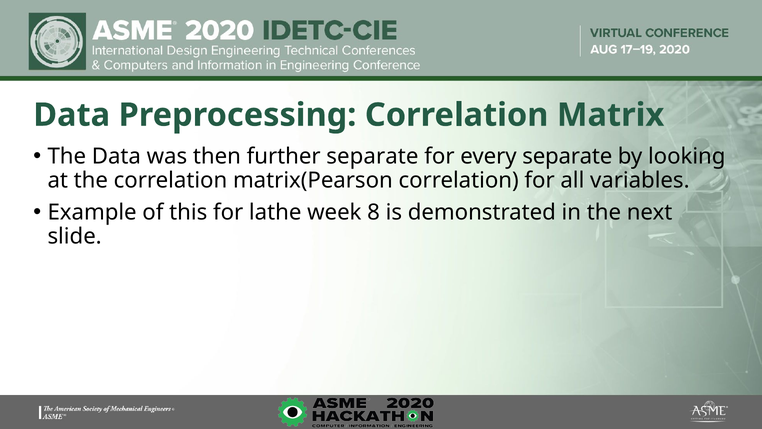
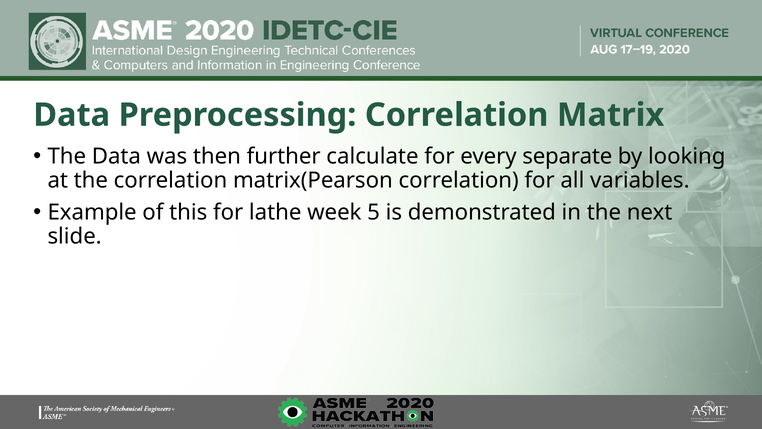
further separate: separate -> calculate (372, 156)
8: 8 -> 5 (374, 212)
